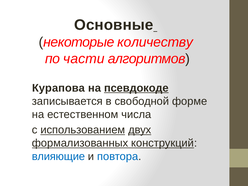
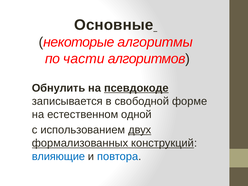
количеству: количеству -> алгоритмы (155, 42)
Курапова: Курапова -> Обнулить (59, 88)
числа: числа -> одной (136, 114)
использованием underline: present -> none (83, 130)
